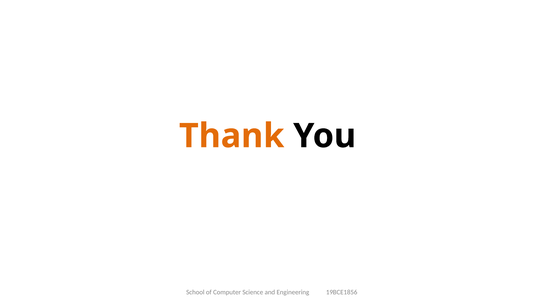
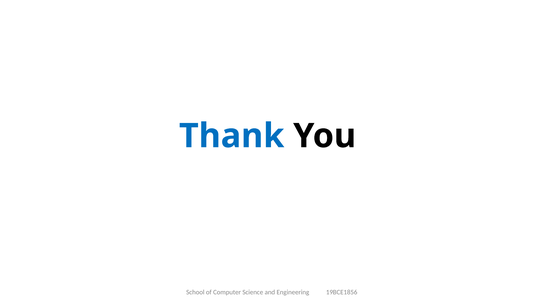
Thank colour: orange -> blue (232, 136)
